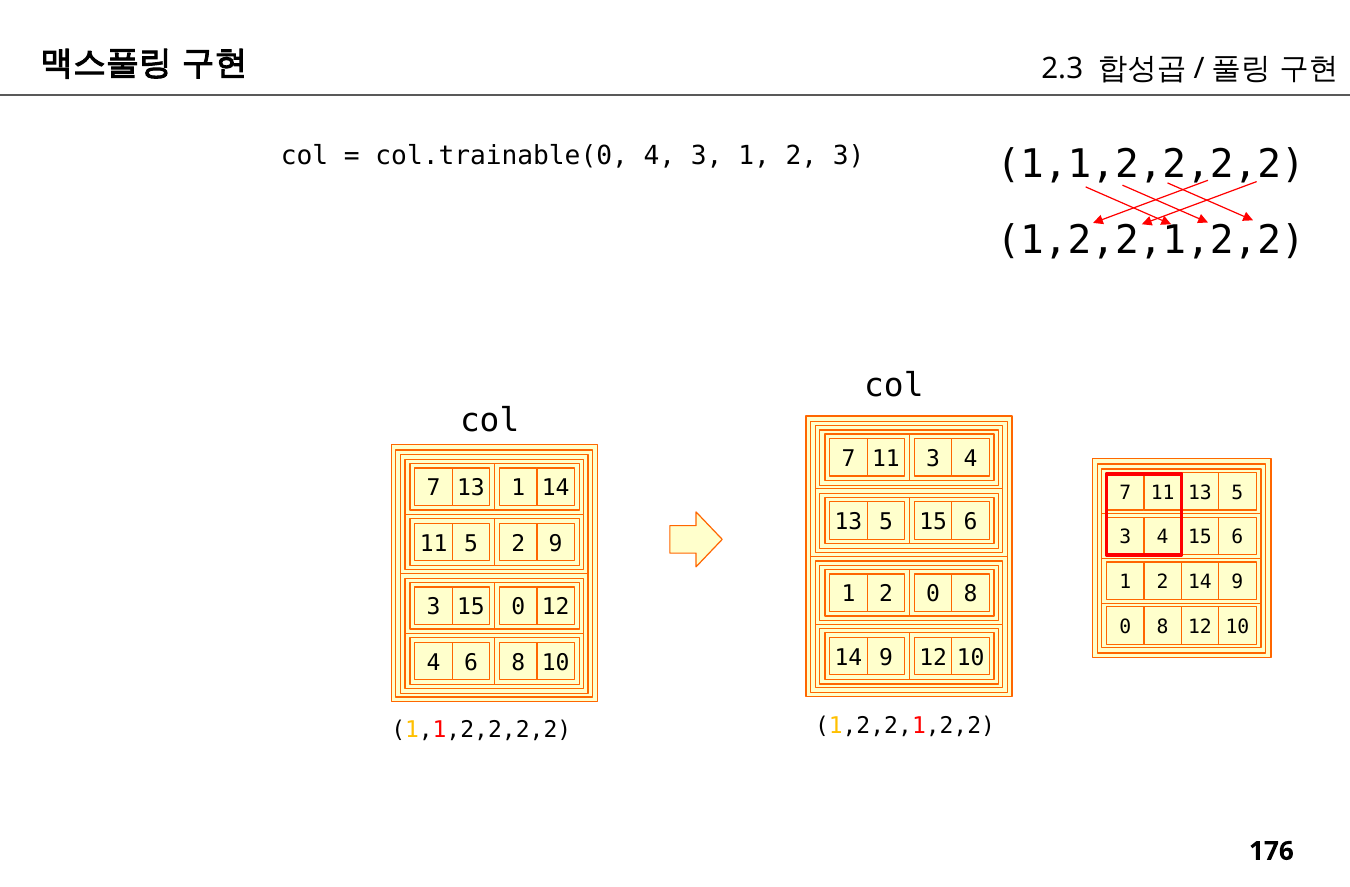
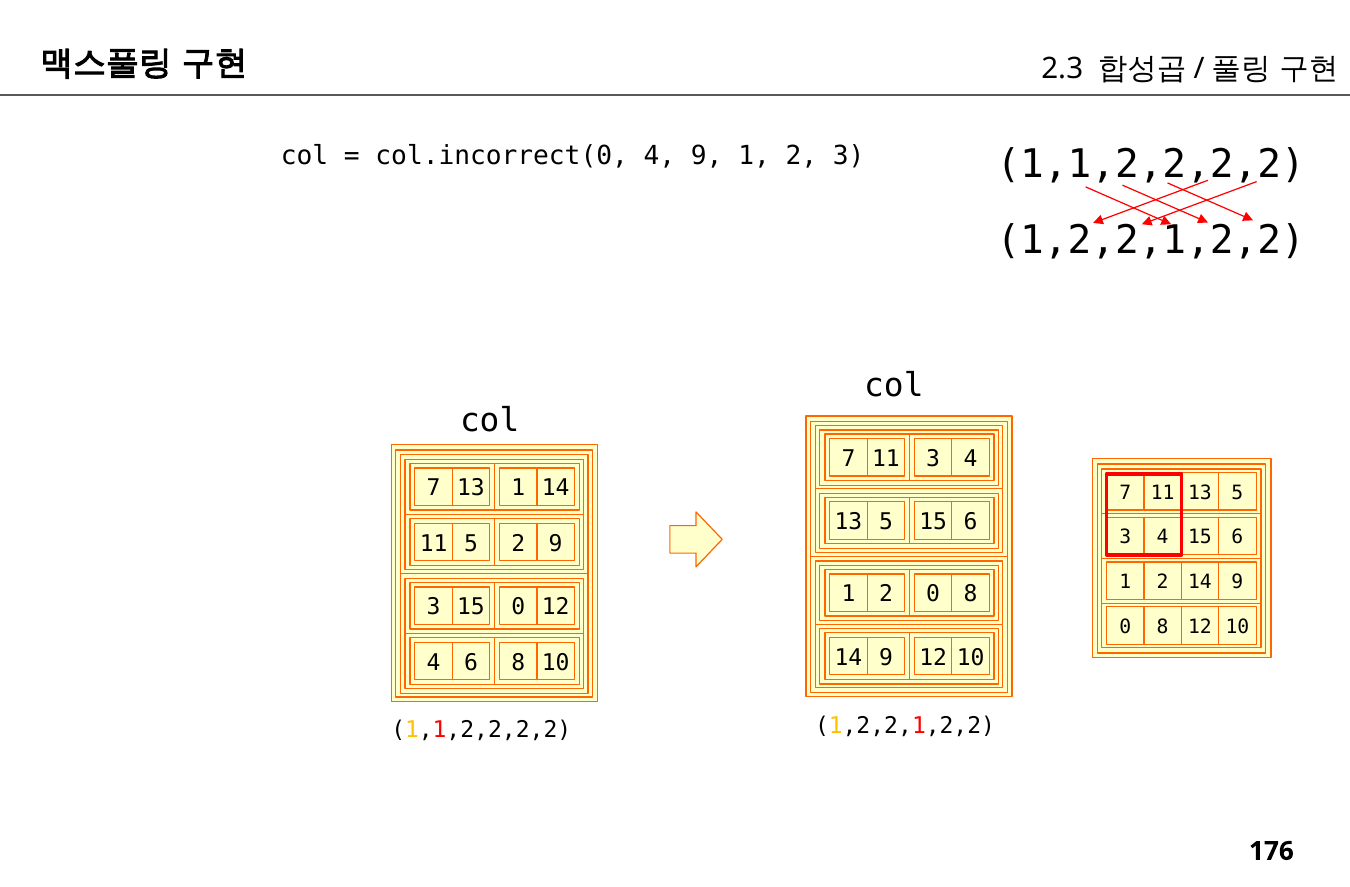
col.trainable(0: col.trainable(0 -> col.incorrect(0 (502, 155)
4 3: 3 -> 9 (707, 155)
